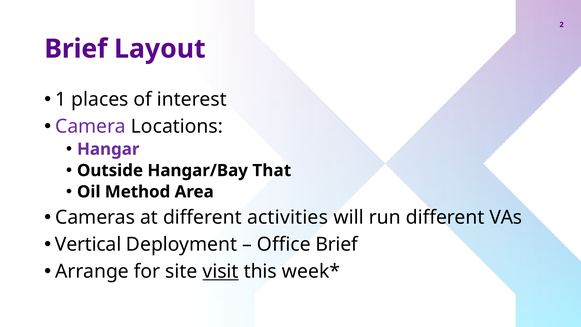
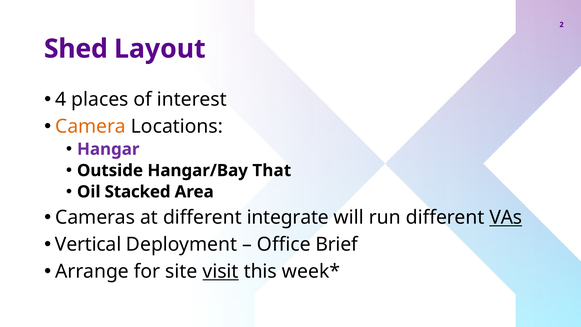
Brief: Brief -> Shed (76, 49)
1: 1 -> 4 (61, 100)
Camera colour: purple -> orange (91, 127)
Method: Method -> Stacked (138, 192)
activities: activities -> integrate (288, 217)
VAs underline: none -> present (506, 217)
